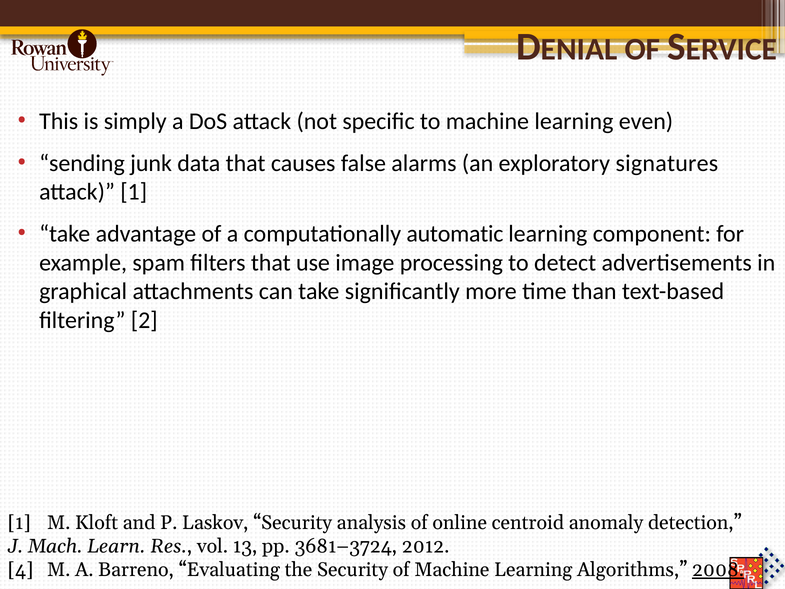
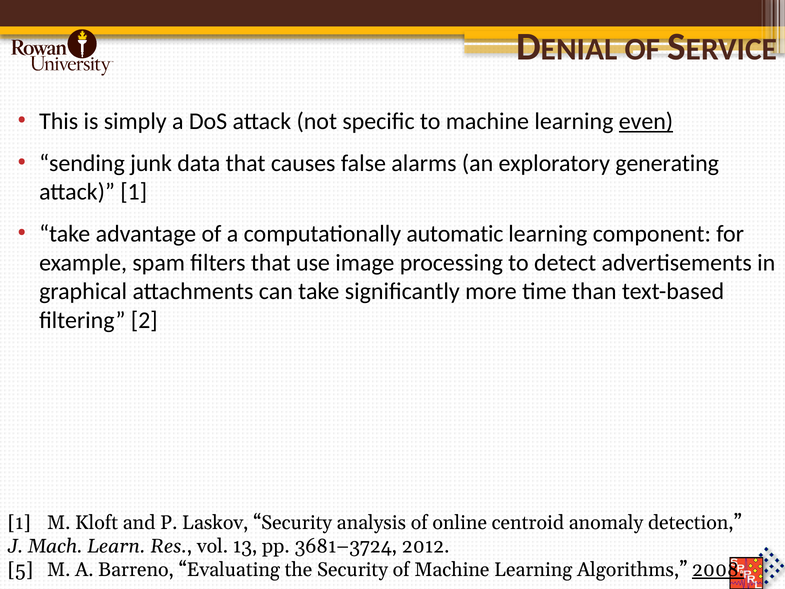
even underline: none -> present (646, 121)
signatures: signatures -> generating (667, 163)
4: 4 -> 5 (20, 570)
